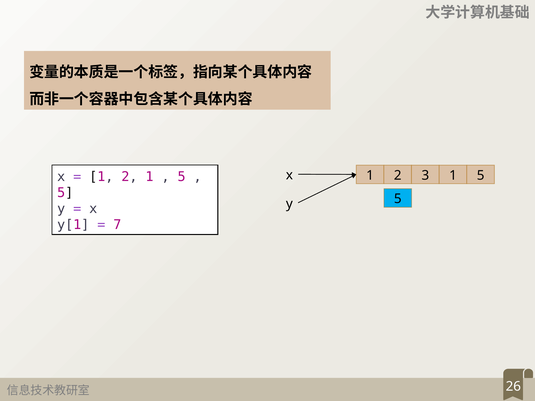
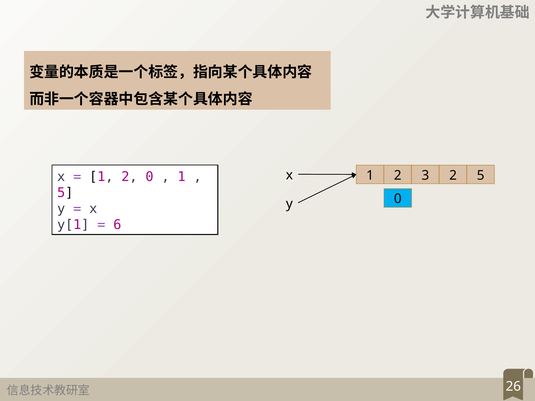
2 1: 1 -> 0 (149, 177)
5: 5 -> 1 (182, 177)
3 1: 1 -> 2 (453, 175)
y 5: 5 -> 0 (398, 199)
7: 7 -> 6 (117, 225)
